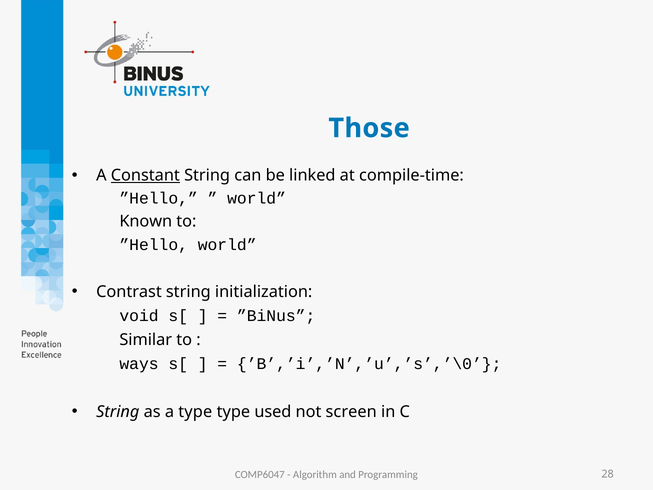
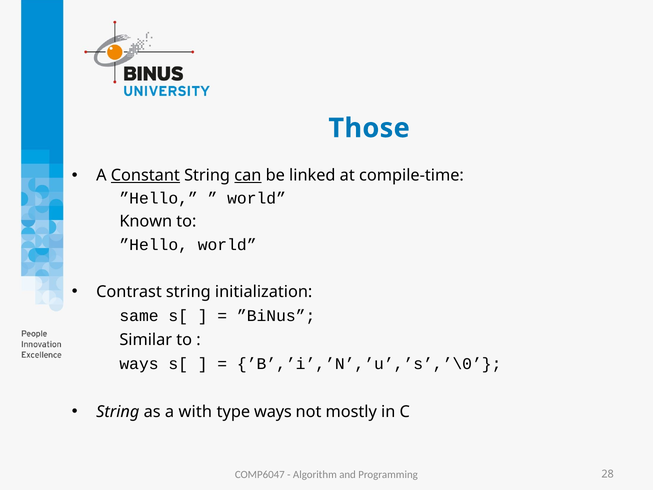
can underline: none -> present (248, 175)
void: void -> same (139, 316)
a type: type -> with (195, 411)
type used: used -> ways (273, 411)
screen: screen -> mostly (351, 411)
